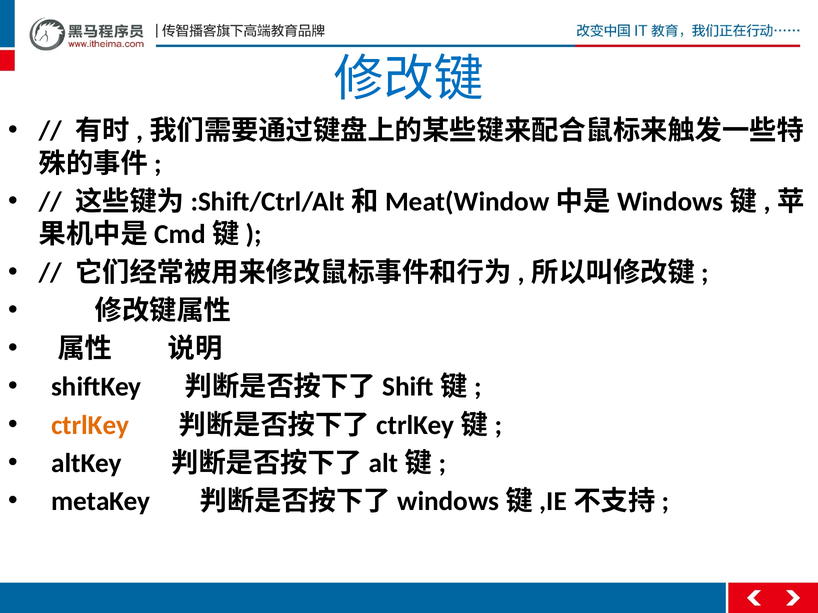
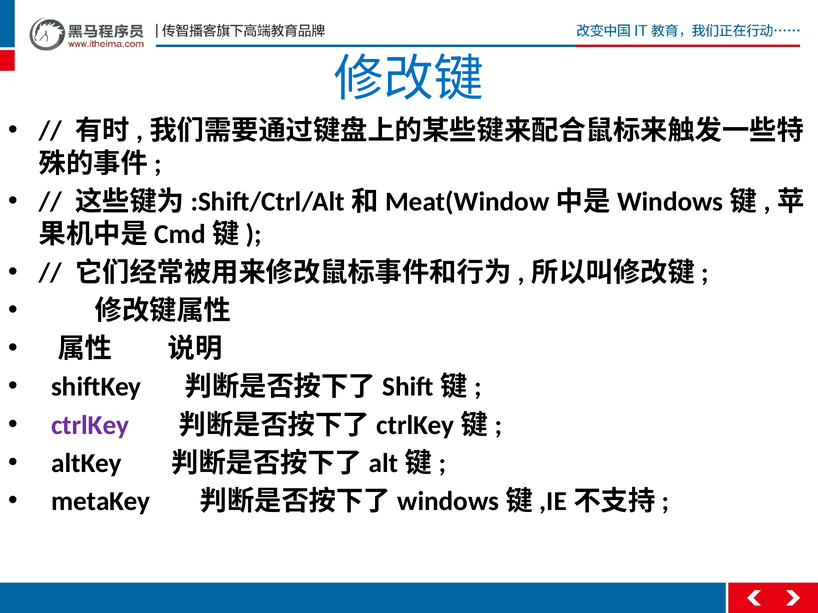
ctrlKey colour: orange -> purple (90, 425)
